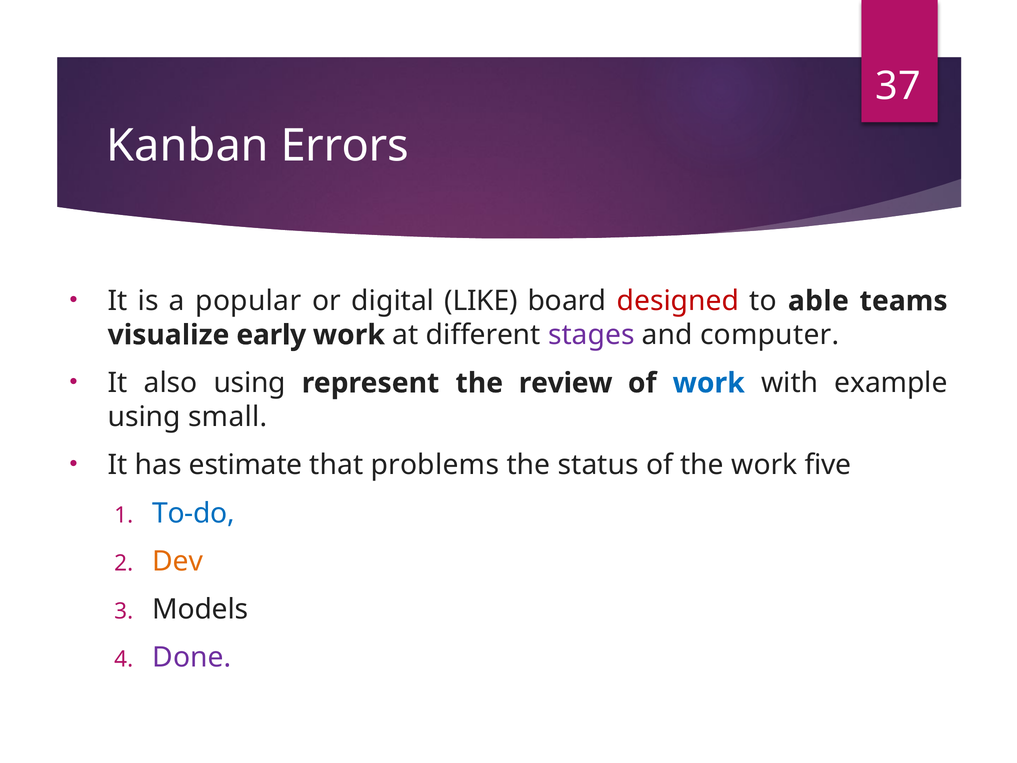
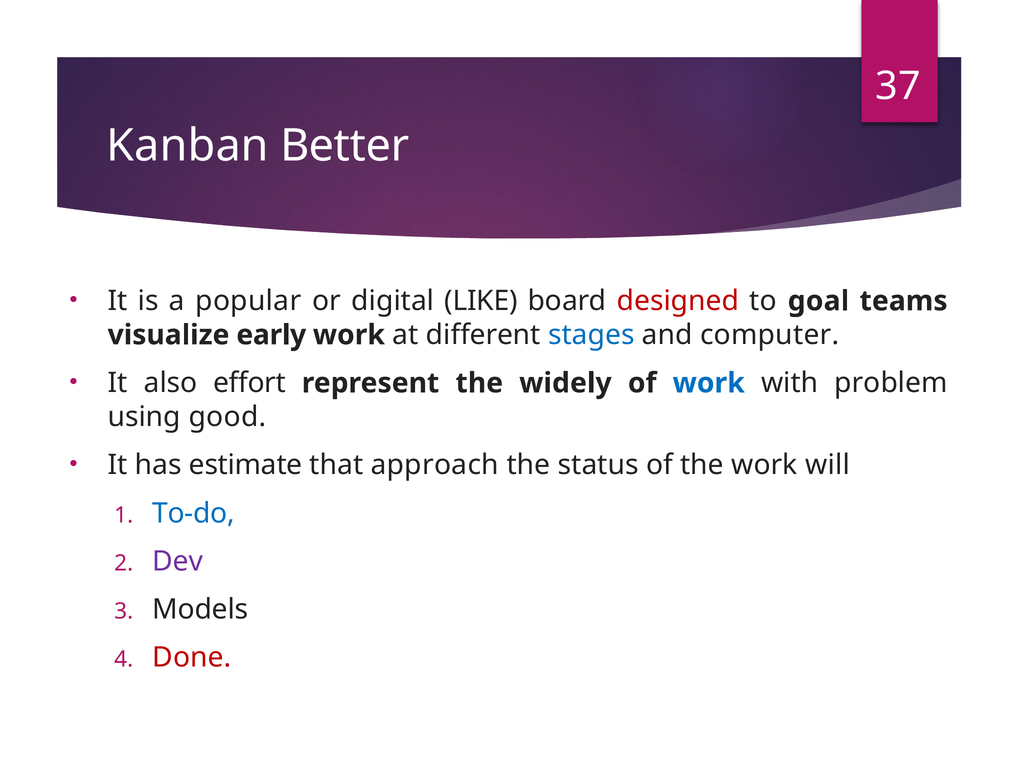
Errors: Errors -> Better (345, 146)
able: able -> goal (818, 301)
stages colour: purple -> blue (591, 335)
also using: using -> effort (250, 383)
review: review -> widely (565, 383)
example: example -> problem (891, 383)
small: small -> good (228, 417)
problems: problems -> approach (435, 465)
five: five -> will (828, 465)
Dev colour: orange -> purple (178, 561)
Done colour: purple -> red (192, 657)
